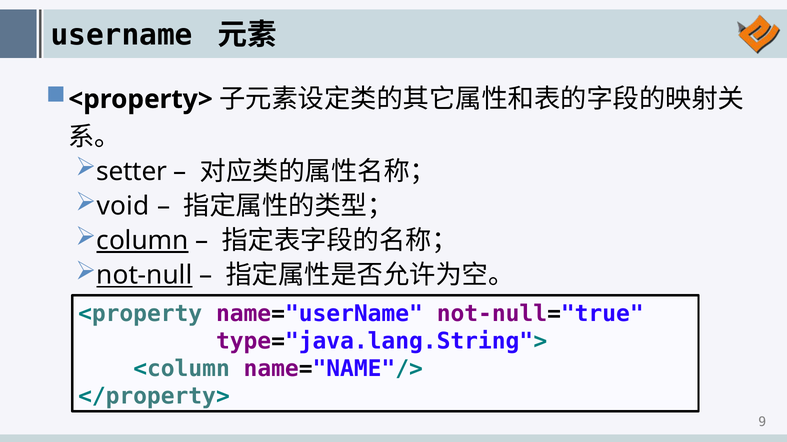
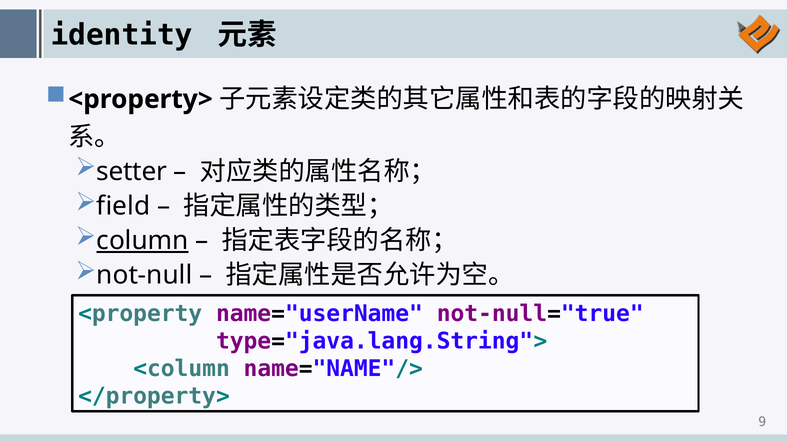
username: username -> identity (122, 35)
void: void -> field (123, 206)
not-null underline: present -> none (144, 276)
